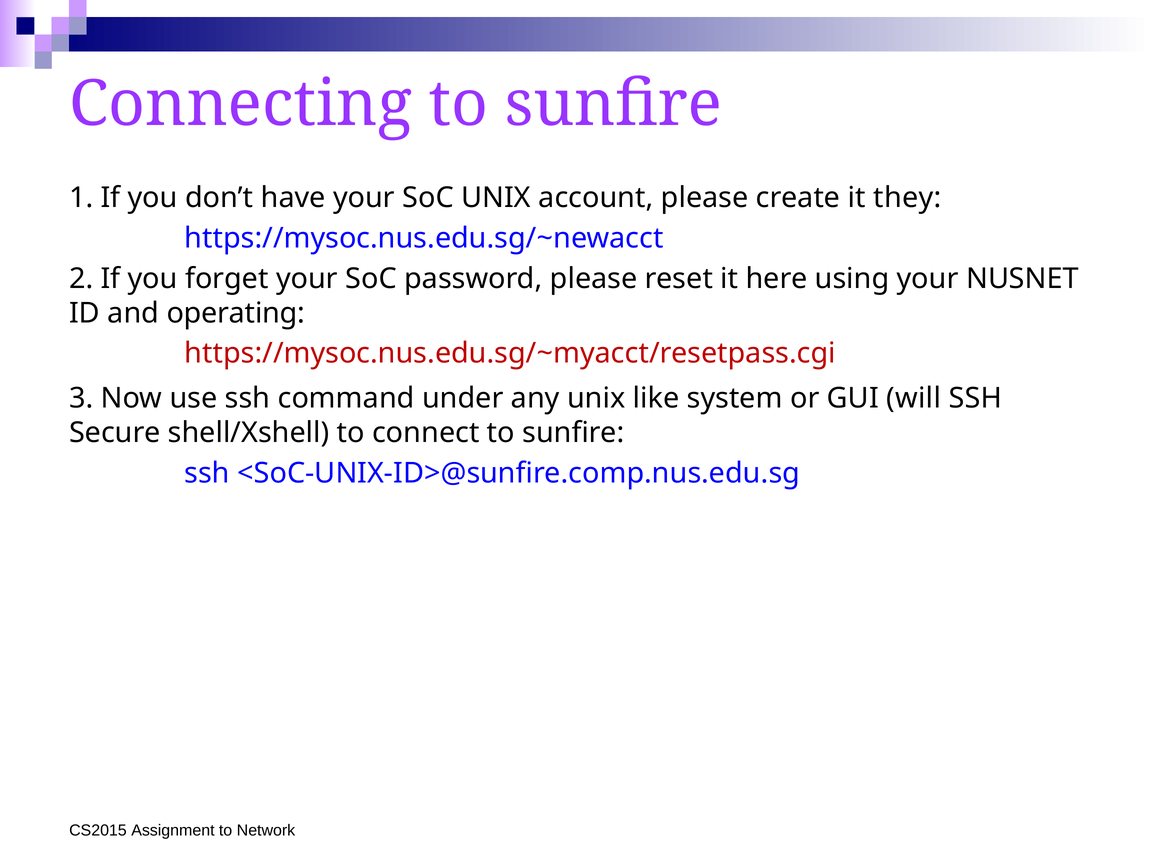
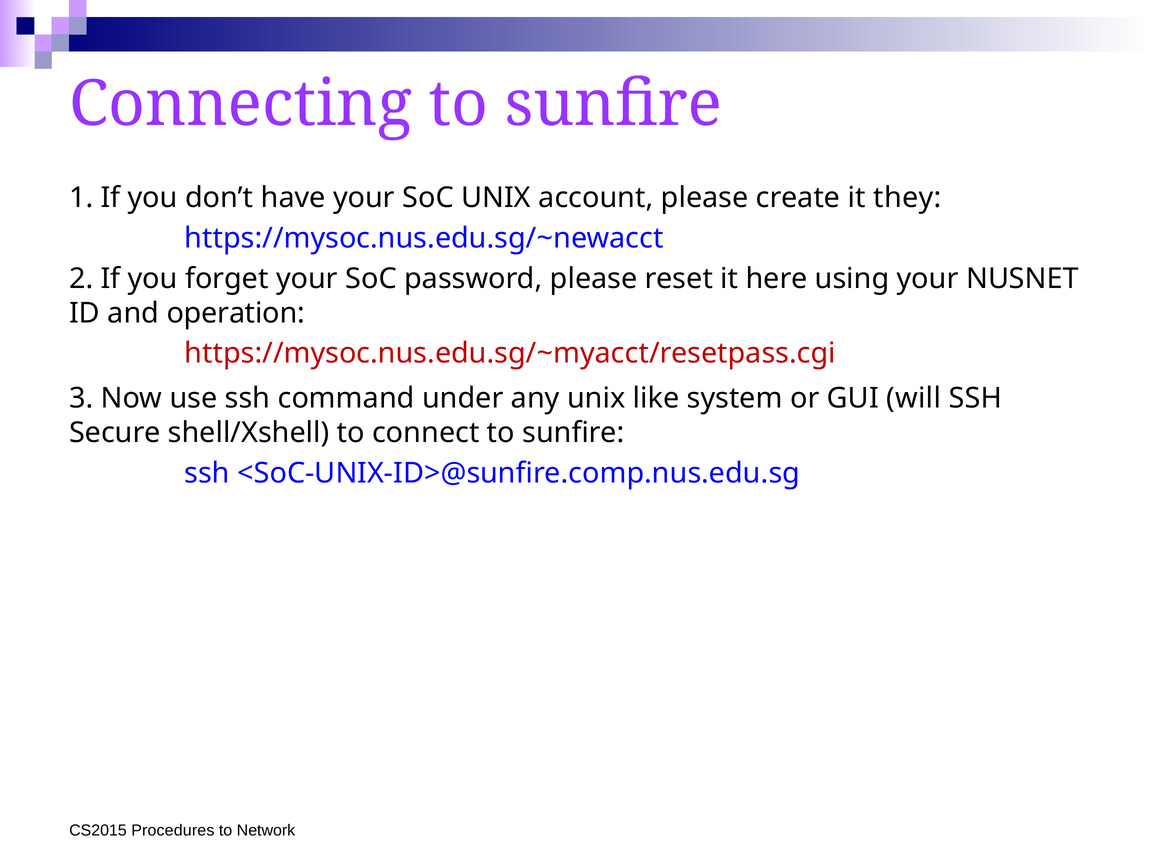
operating: operating -> operation (236, 313)
Assignment: Assignment -> Procedures (173, 831)
